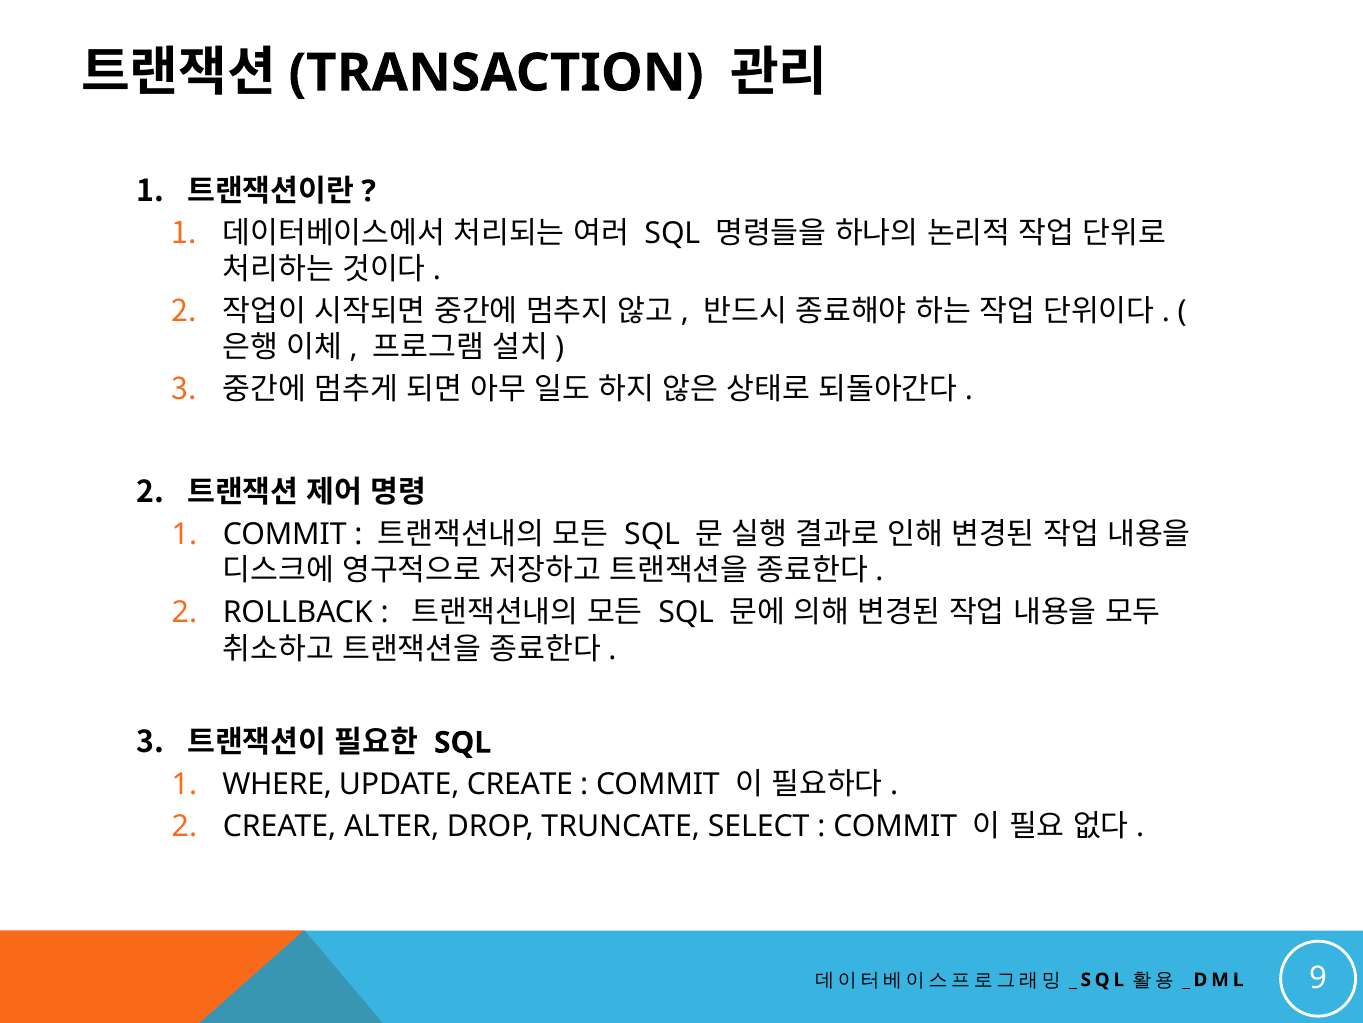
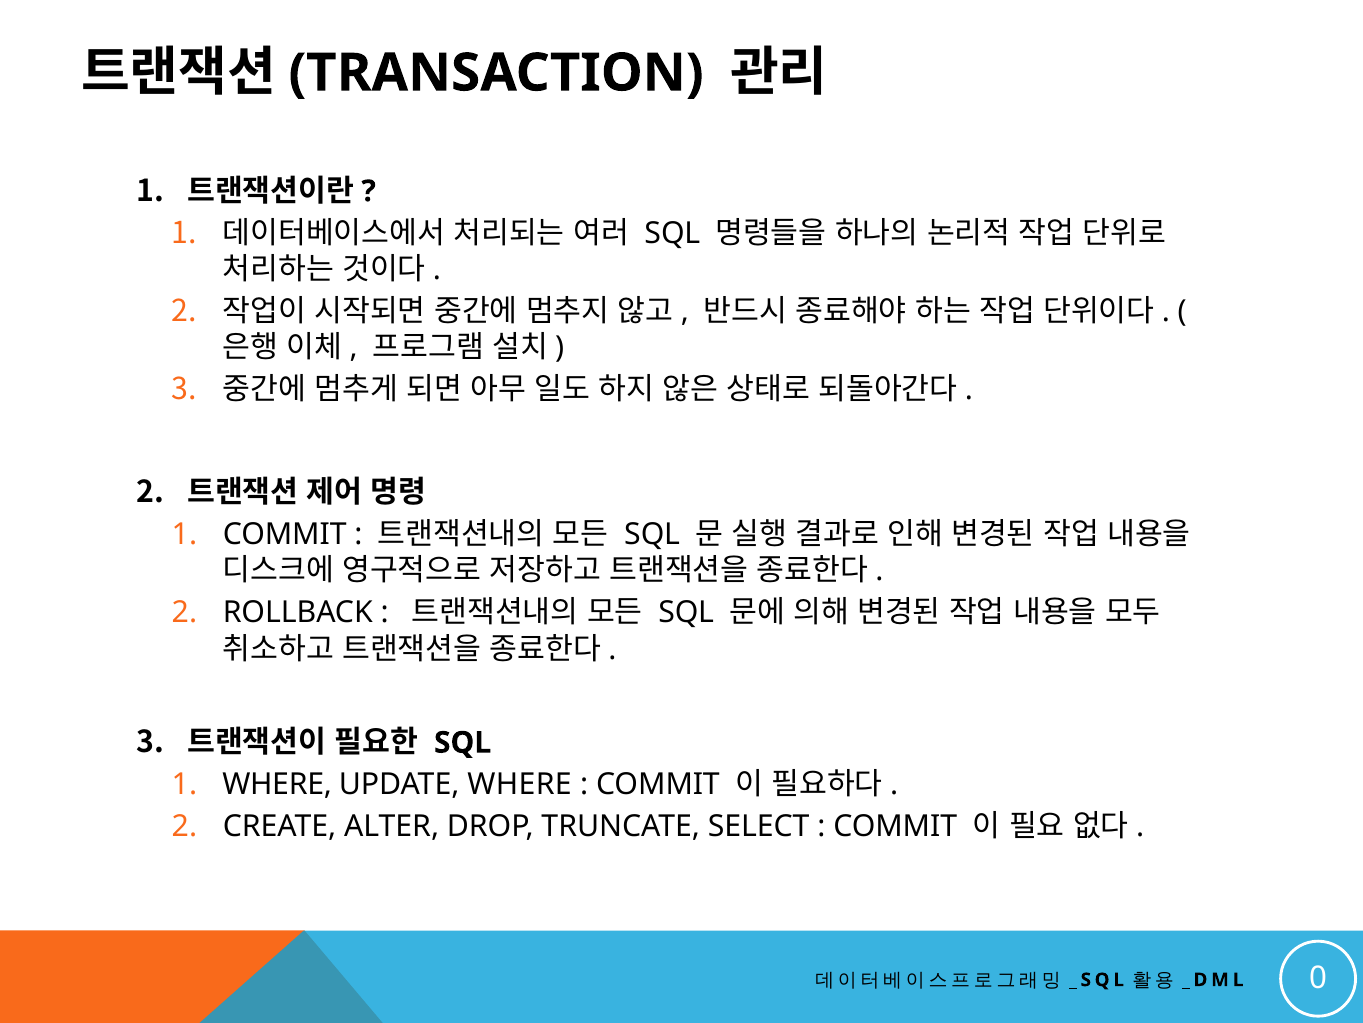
UPDATE CREATE: CREATE -> WHERE (520, 784)
9: 9 -> 0 (1318, 978)
